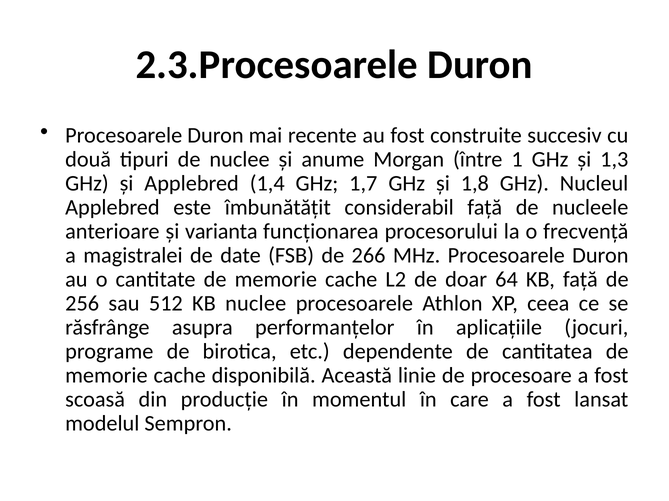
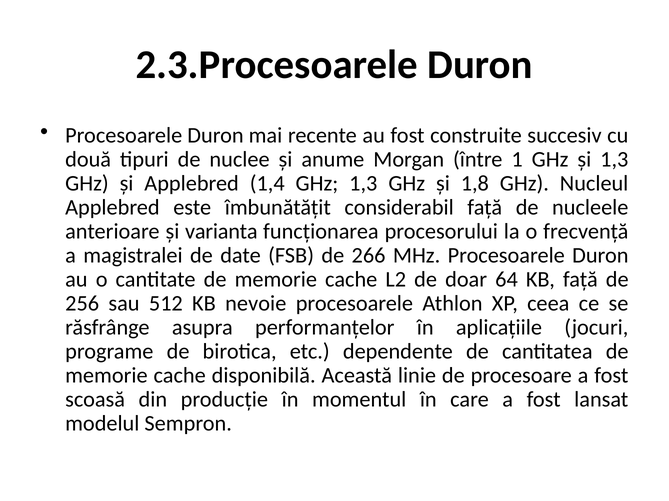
GHz 1,7: 1,7 -> 1,3 (363, 184)
KB nuclee: nuclee -> nevoie (256, 304)
